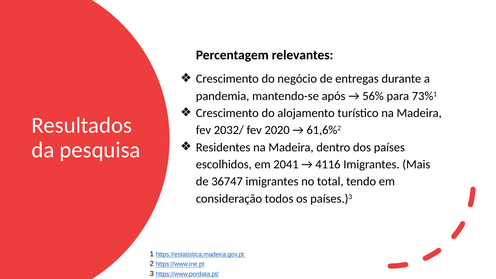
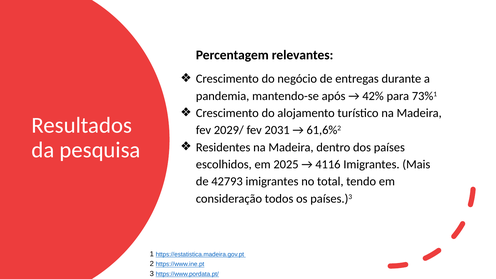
56%: 56% -> 42% (373, 96)
2032/: 2032/ -> 2029/ (229, 130)
2020: 2020 -> 2031 (277, 130)
2041: 2041 -> 2025 (286, 164)
36747: 36747 -> 42793 (227, 181)
